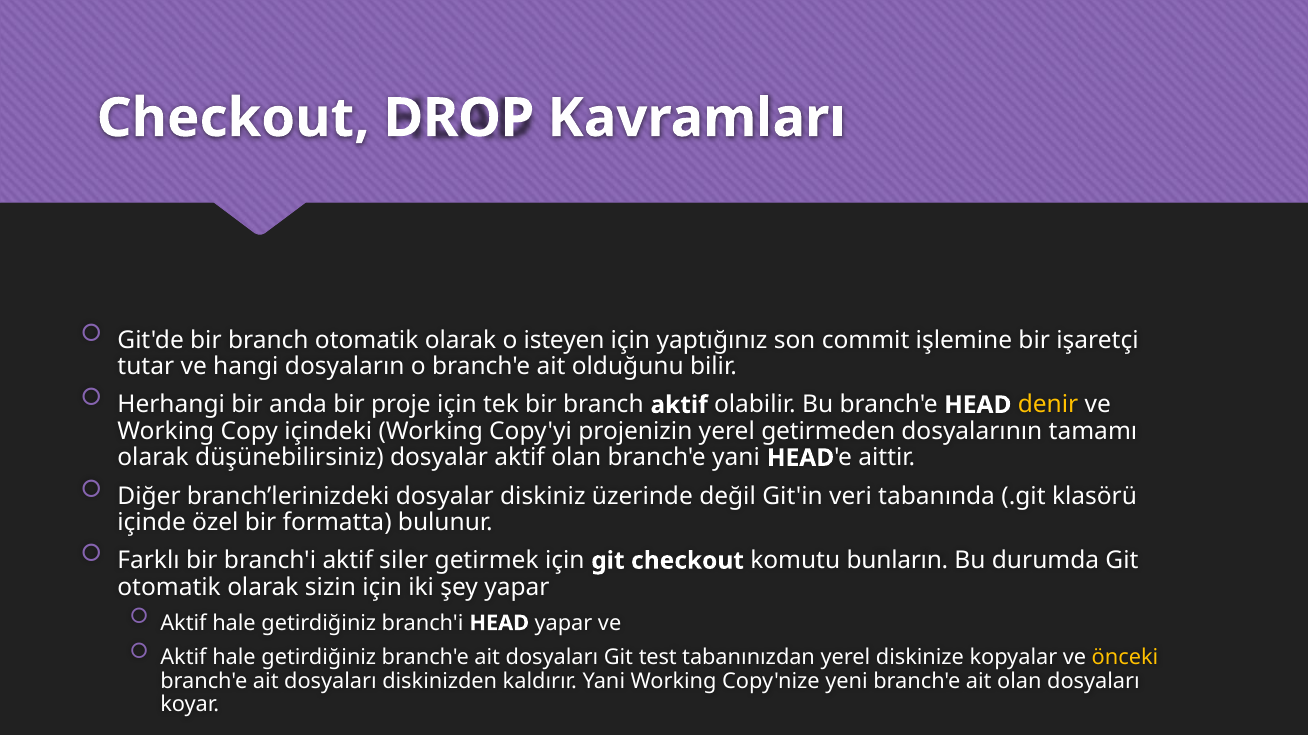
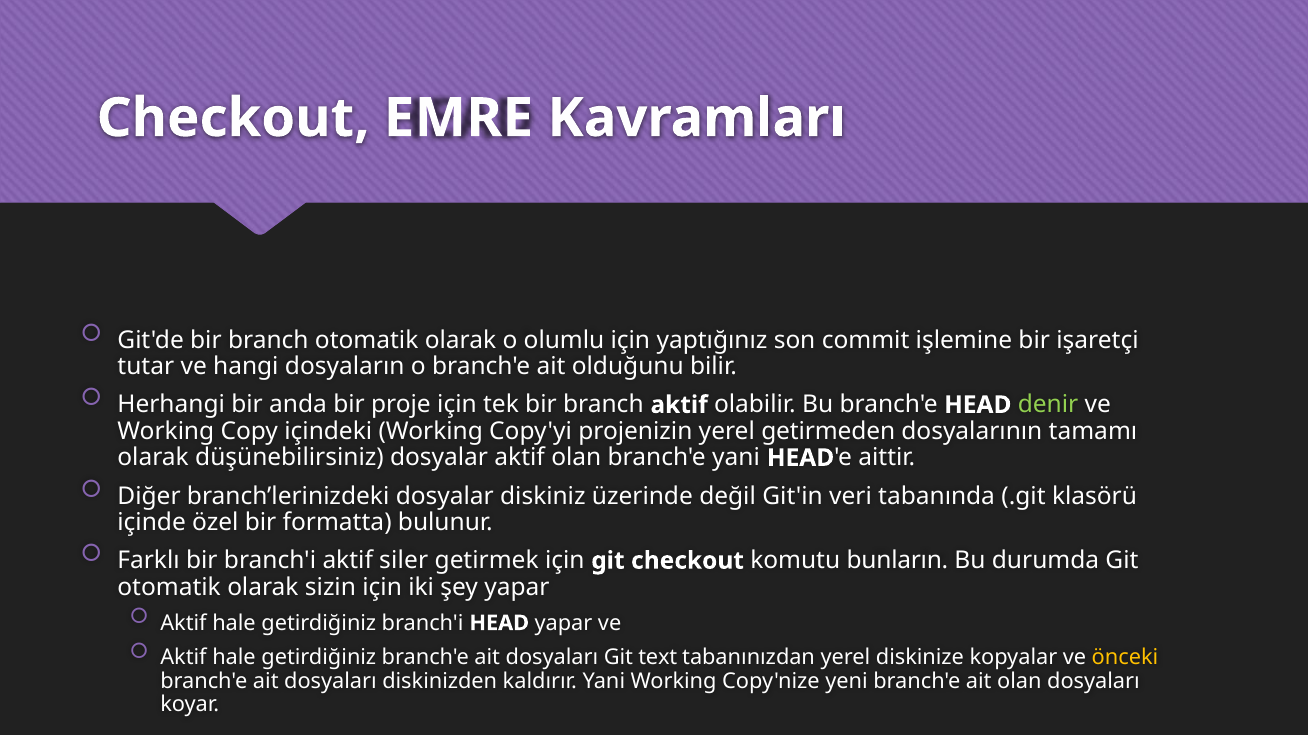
DROP: DROP -> EMRE (458, 118)
isteyen: isteyen -> olumlu (564, 341)
denir colour: yellow -> light green (1048, 405)
test: test -> text (658, 658)
